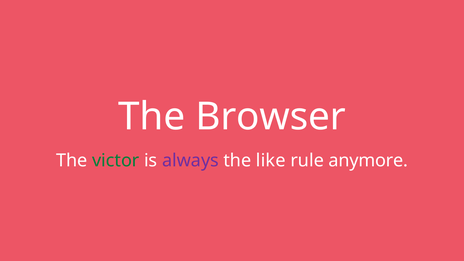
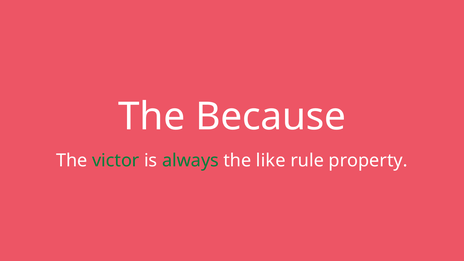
Browser: Browser -> Because (271, 117)
always colour: purple -> green (190, 161)
anymore: anymore -> property (368, 161)
